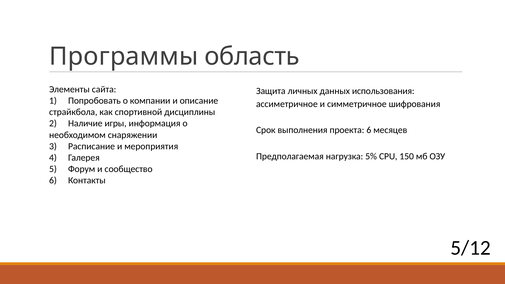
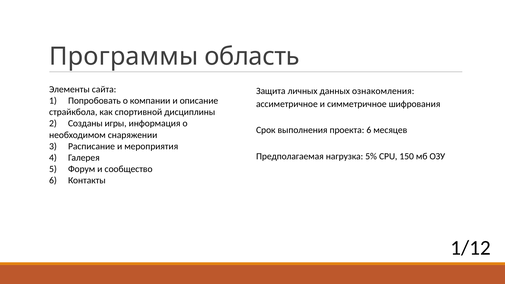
использования: использования -> ознакомления (383, 91)
Наличие: Наличие -> Созданы (85, 124)
5/12: 5/12 -> 1/12 (471, 248)
